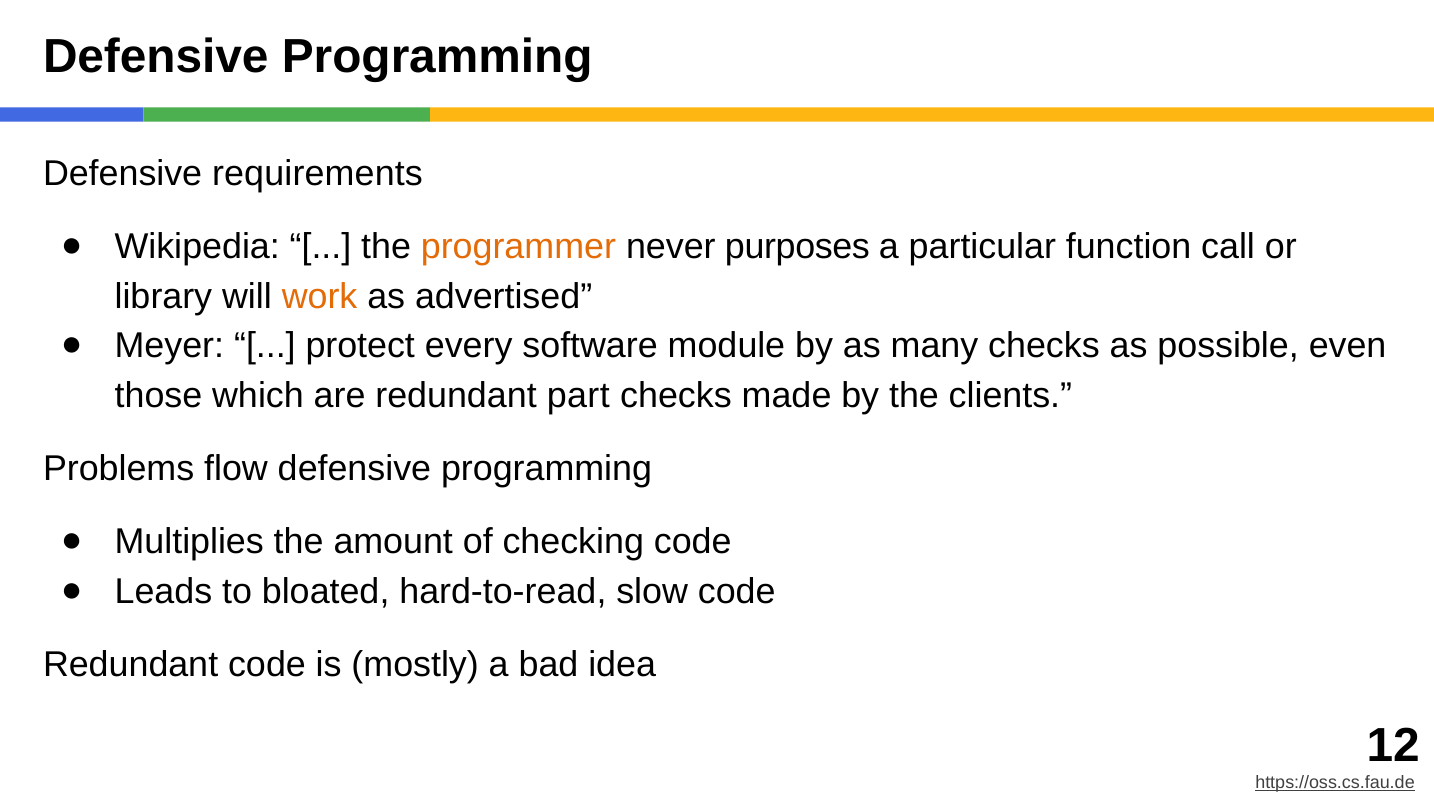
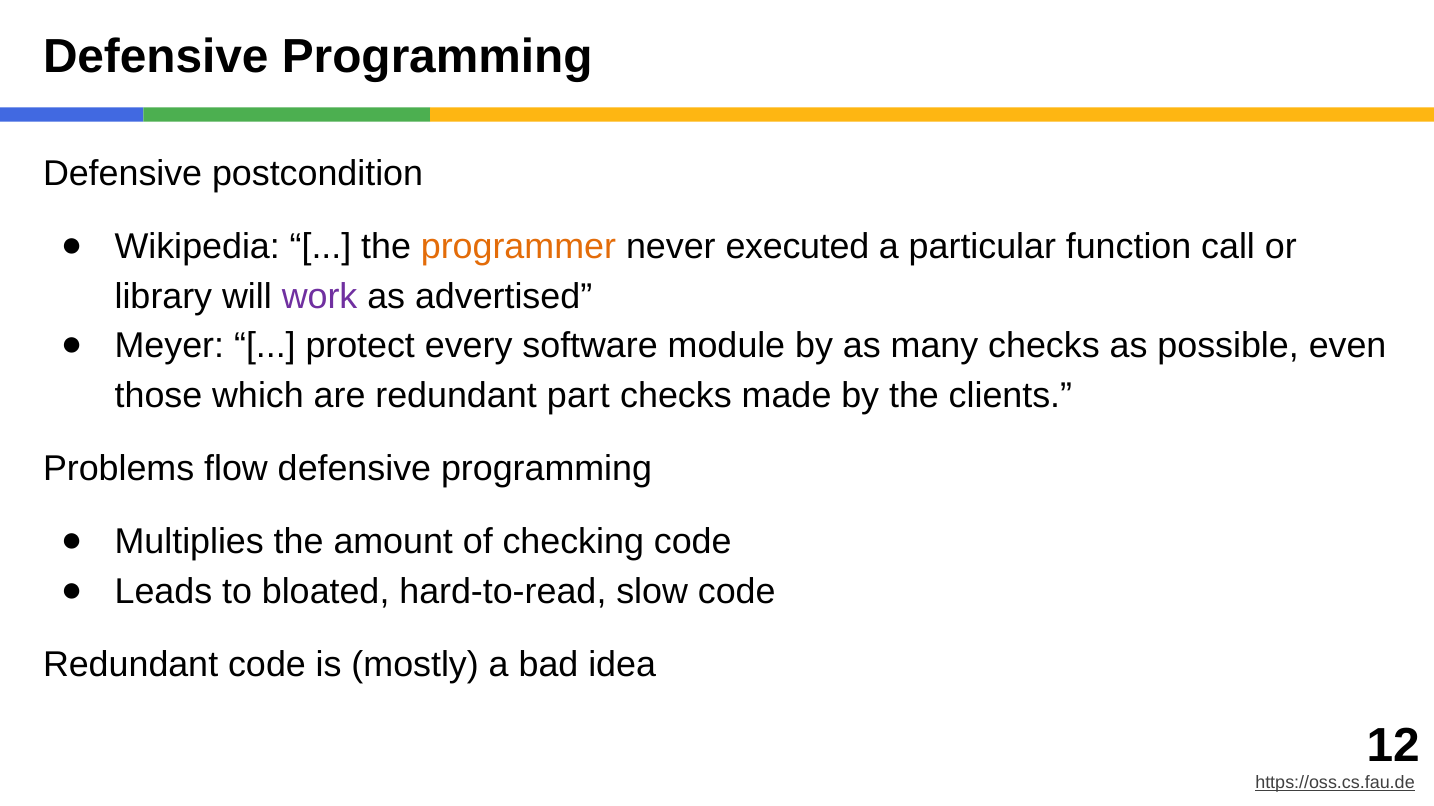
requirements: requirements -> postcondition (318, 174)
purposes: purposes -> executed (797, 247)
work colour: orange -> purple (320, 297)
